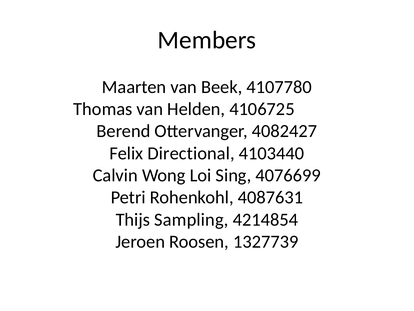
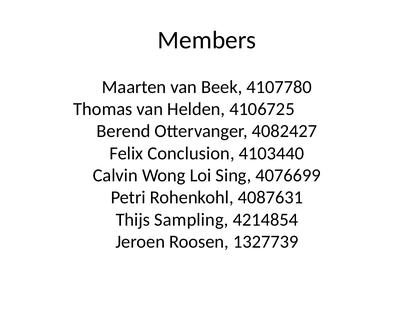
Directional: Directional -> Conclusion (191, 153)
